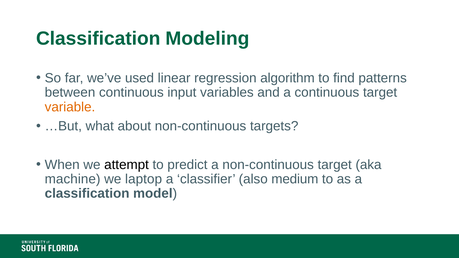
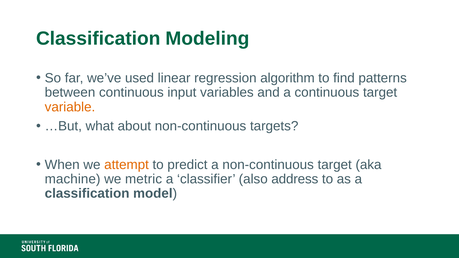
attempt colour: black -> orange (127, 165)
laptop: laptop -> metric (144, 179)
medium: medium -> address (295, 179)
